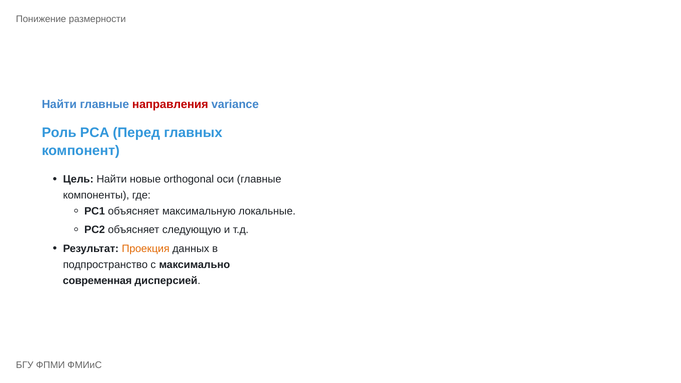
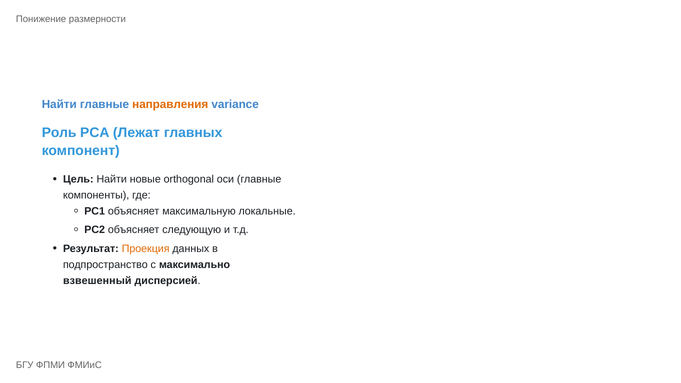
направления colour: red -> orange (170, 104)
Перед: Перед -> Лежат (136, 133)
современная: современная -> взвешенный (97, 281)
